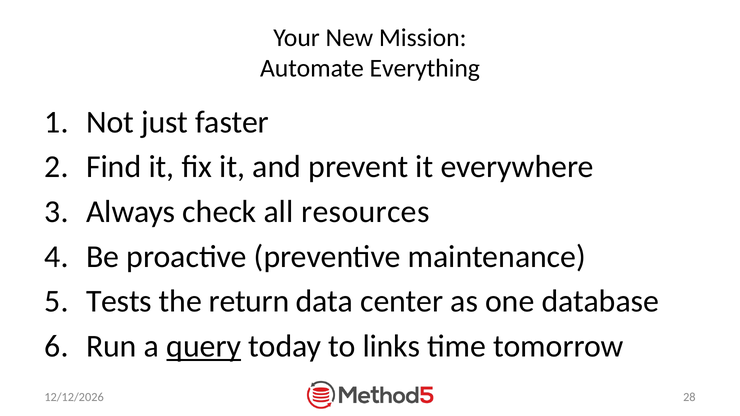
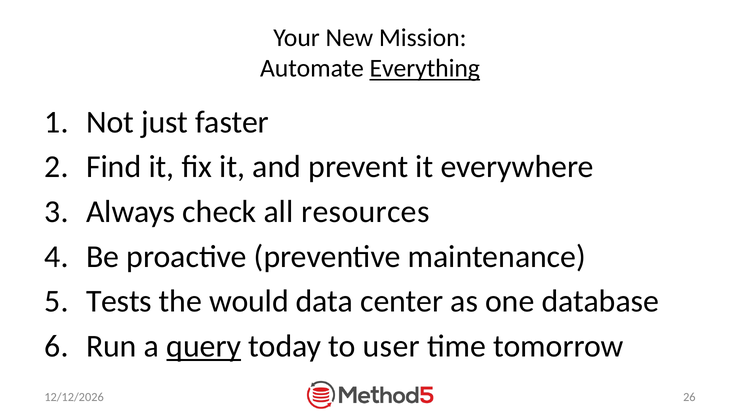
Everything underline: none -> present (425, 69)
return: return -> would (249, 302)
links: links -> user (391, 346)
28: 28 -> 26 (689, 398)
